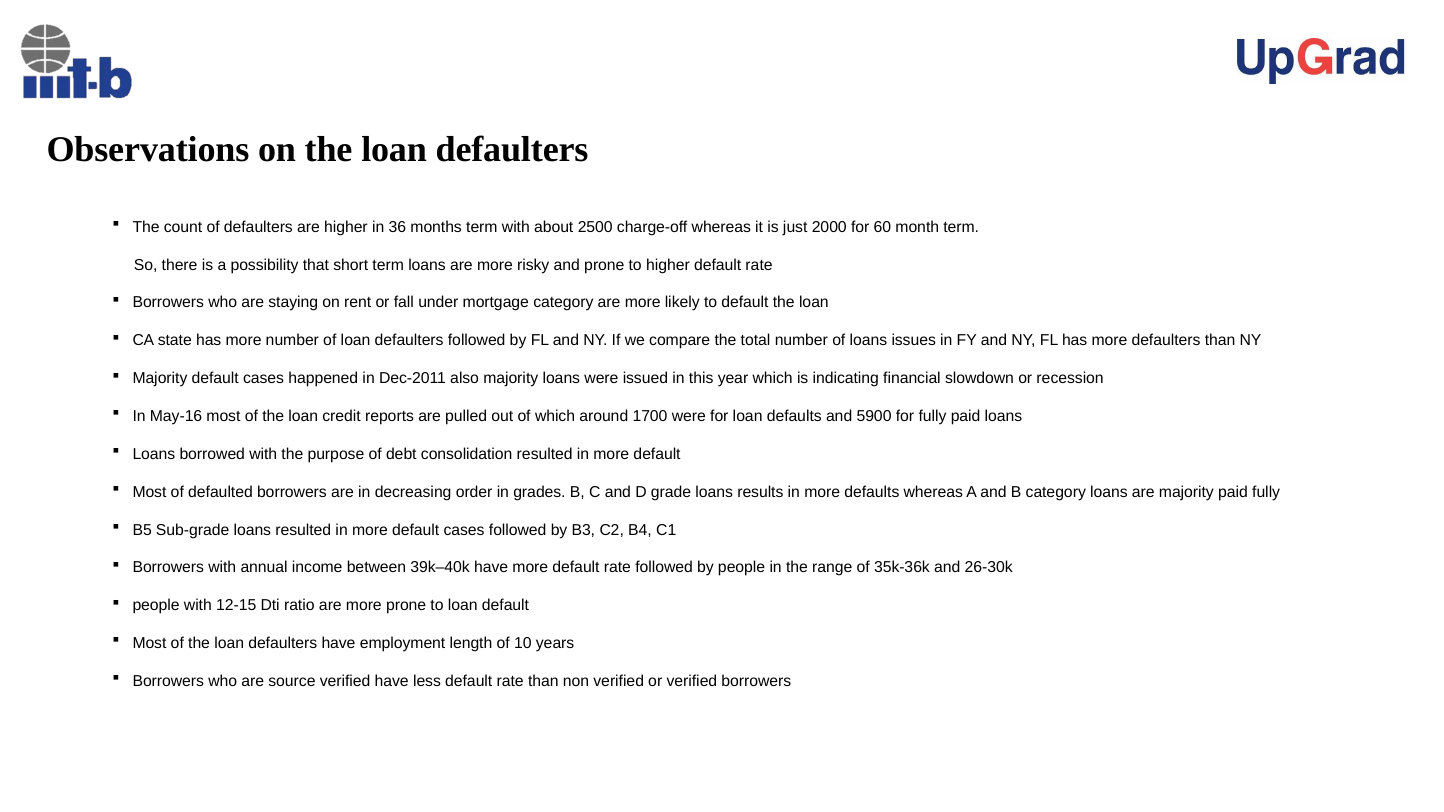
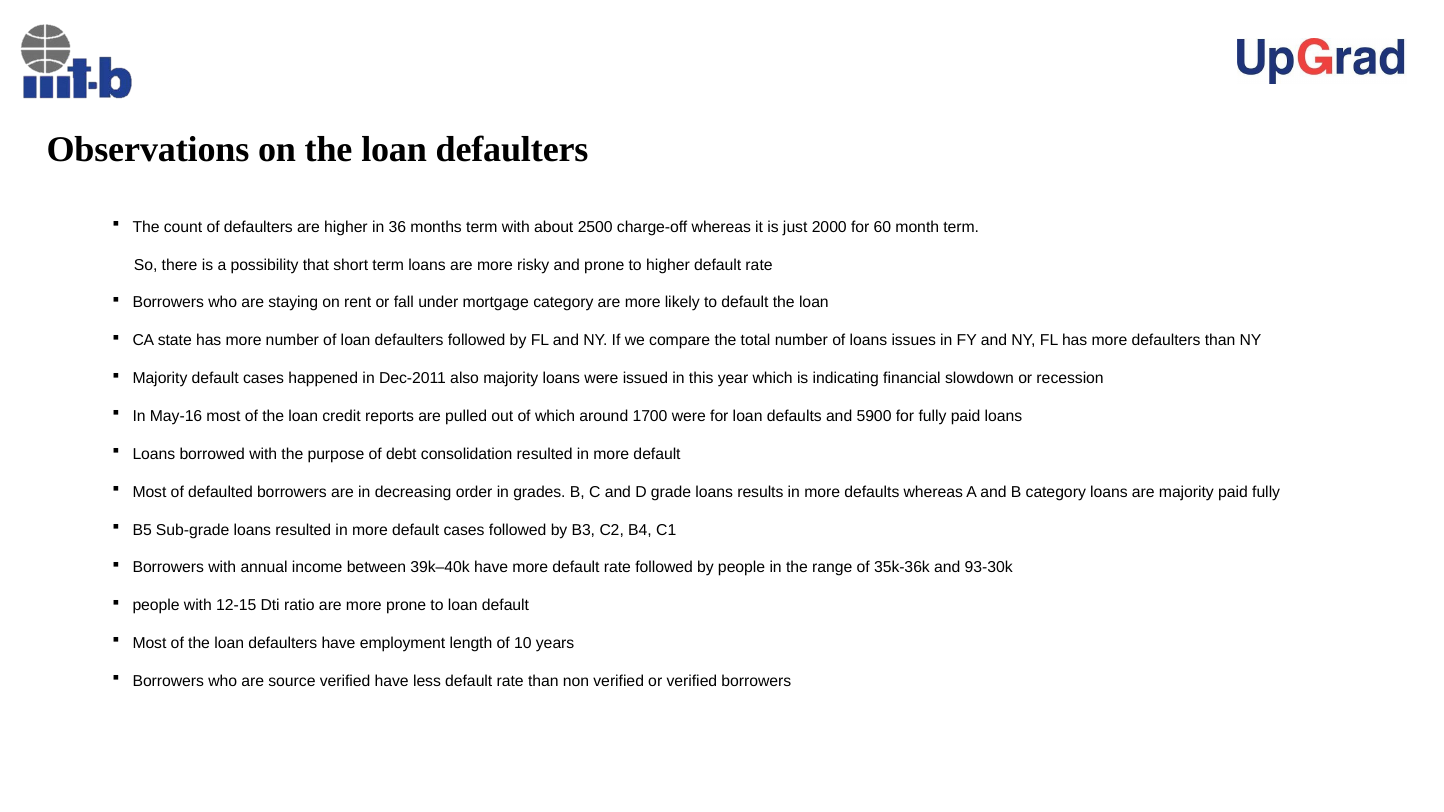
26-30k: 26-30k -> 93-30k (989, 568)
